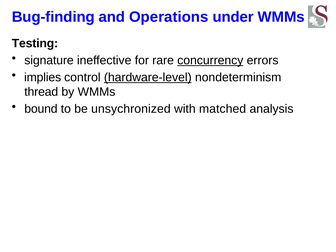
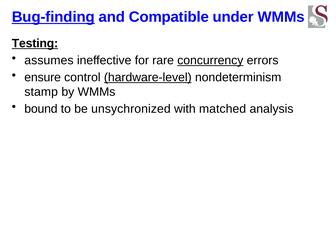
Bug-finding underline: none -> present (53, 17)
Operations: Operations -> Compatible (169, 17)
Testing underline: none -> present (35, 43)
signature: signature -> assumes (49, 60)
implies: implies -> ensure (43, 77)
thread: thread -> stamp (41, 92)
